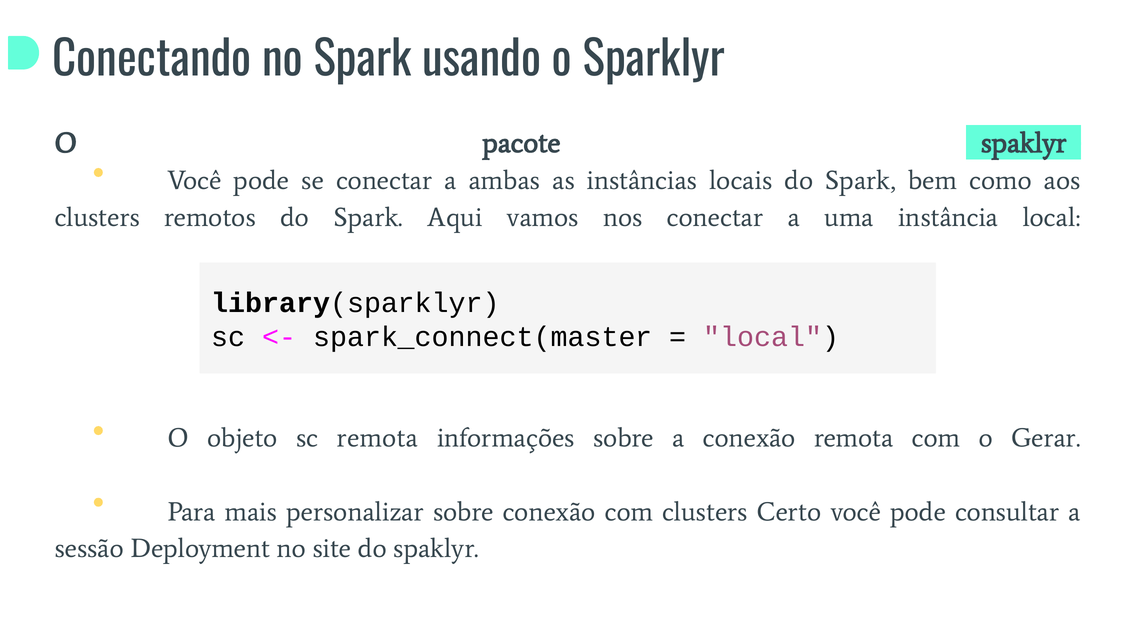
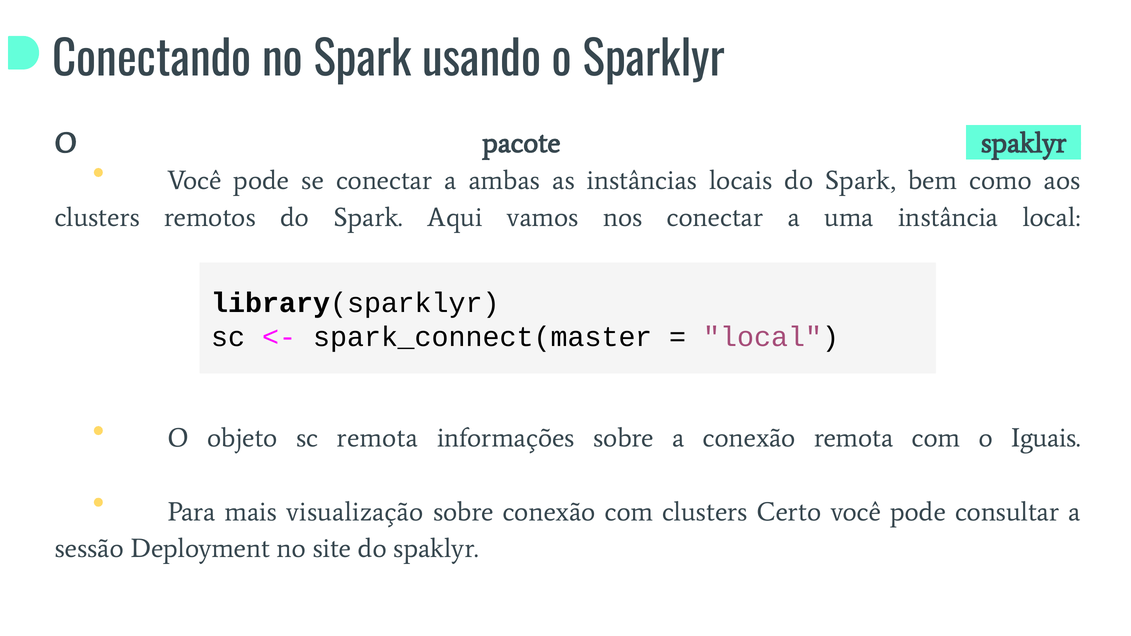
Gerar: Gerar -> Iguais (1046, 438)
personalizar: personalizar -> visualização (355, 512)
